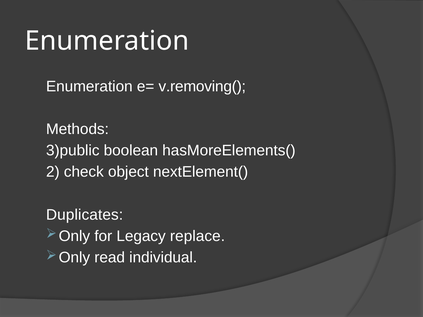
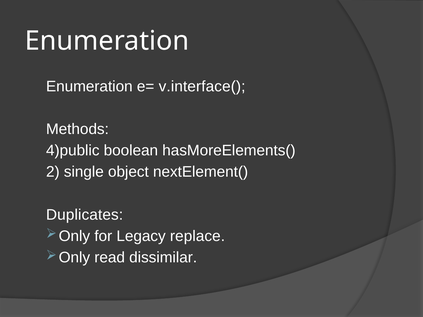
v.removing(: v.removing( -> v.interface( (202, 86)
3)public: 3)public -> 4)public (73, 151)
check: check -> single (84, 172)
individual: individual -> dissimilar (163, 258)
